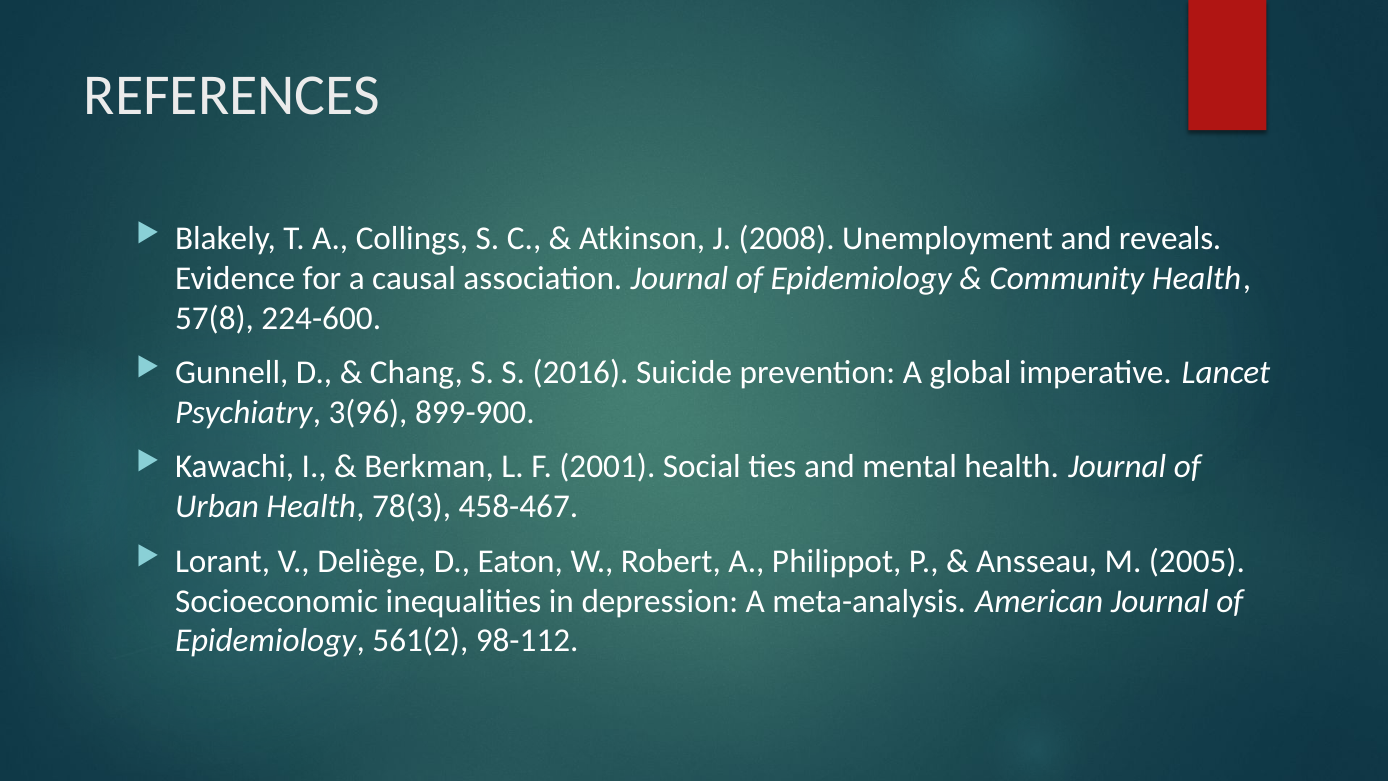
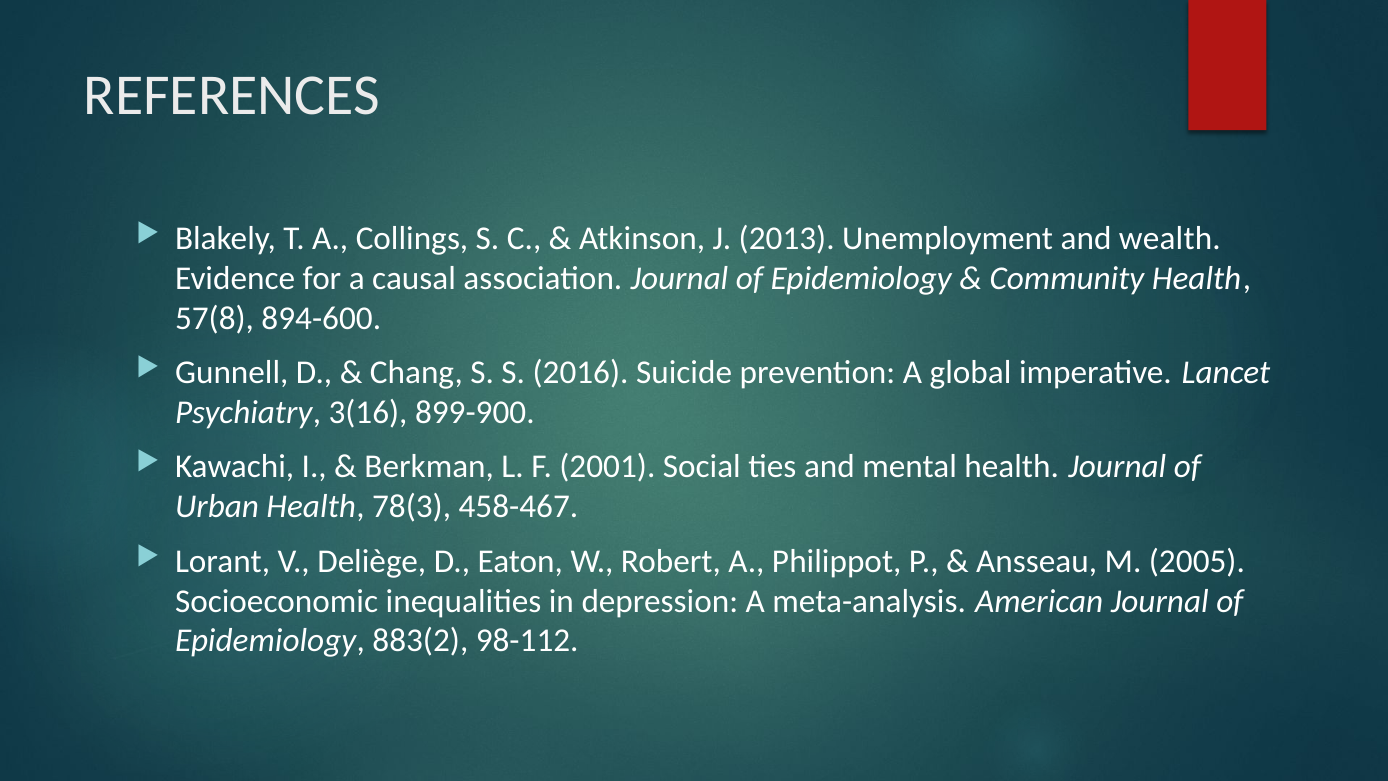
2008: 2008 -> 2013 (787, 238)
reveals: reveals -> wealth (1170, 238)
224-600: 224-600 -> 894-600 (321, 318)
3(96: 3(96 -> 3(16 (368, 412)
561(2: 561(2 -> 883(2 (420, 641)
